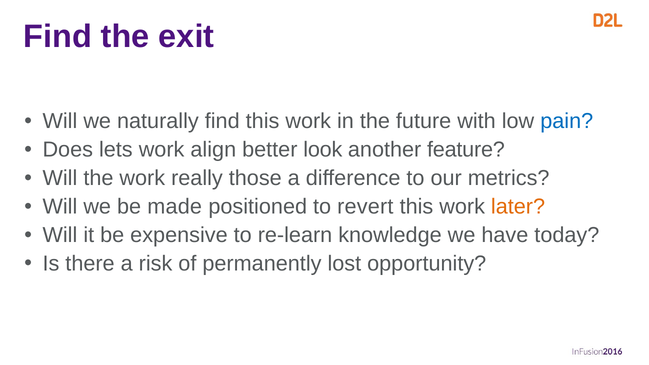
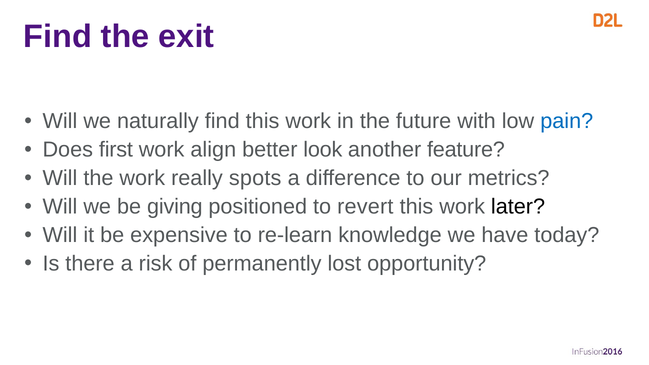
lets: lets -> first (116, 150)
those: those -> spots (255, 178)
made: made -> giving (175, 207)
later colour: orange -> black (518, 207)
